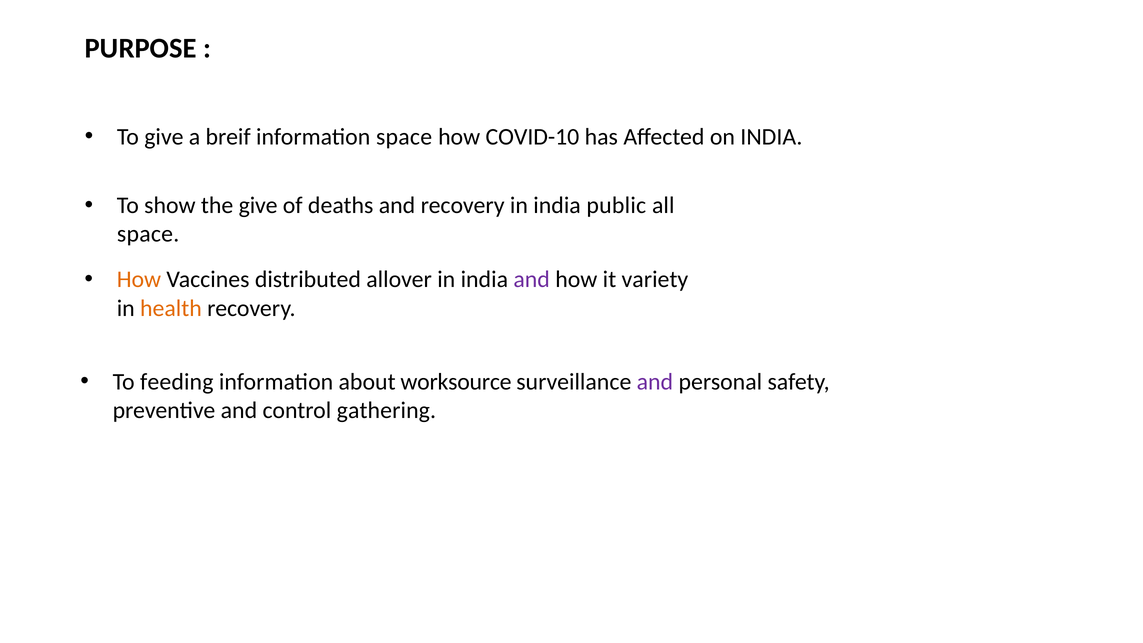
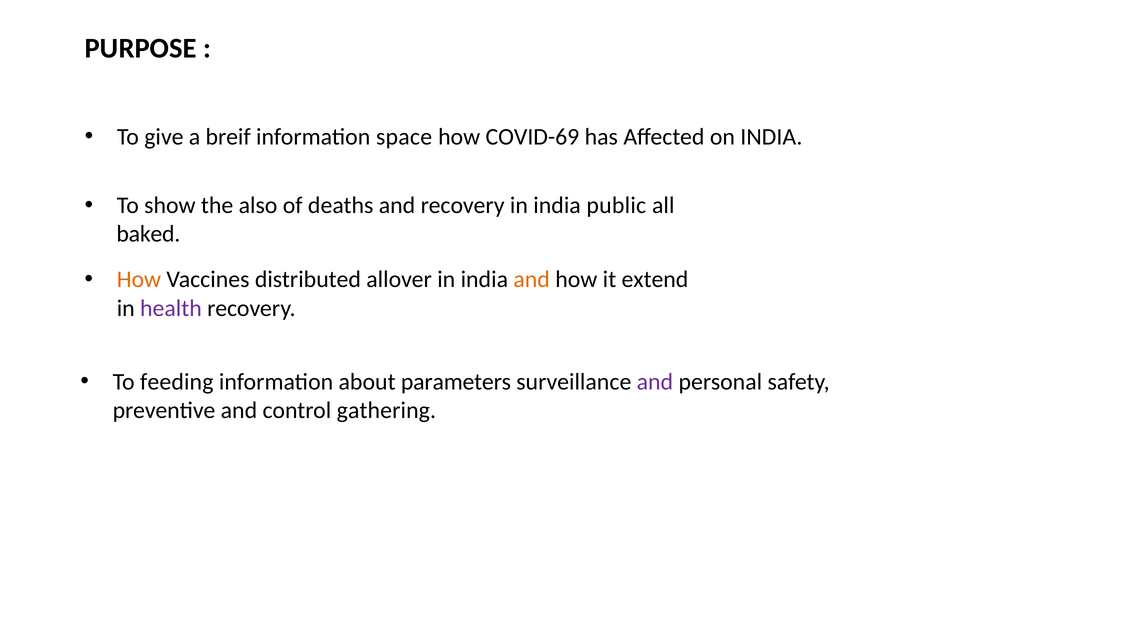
COVID-10: COVID-10 -> COVID-69 (532, 137)
the give: give -> also (258, 206)
space: space -> baked (148, 234)
and colour: purple -> orange (532, 280)
variety: variety -> extend (655, 280)
health colour: orange -> purple (171, 308)
worksource: worksource -> parameters (456, 382)
